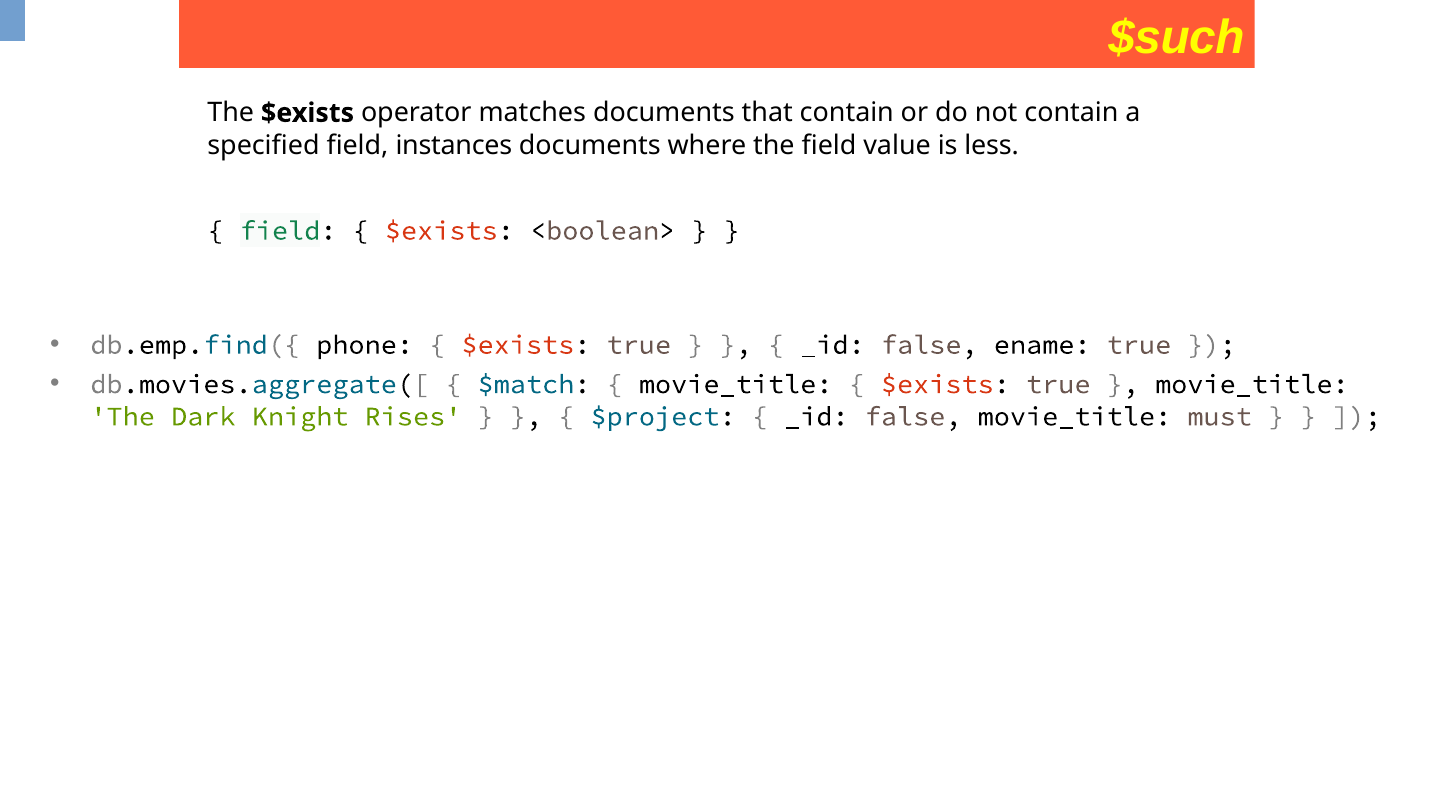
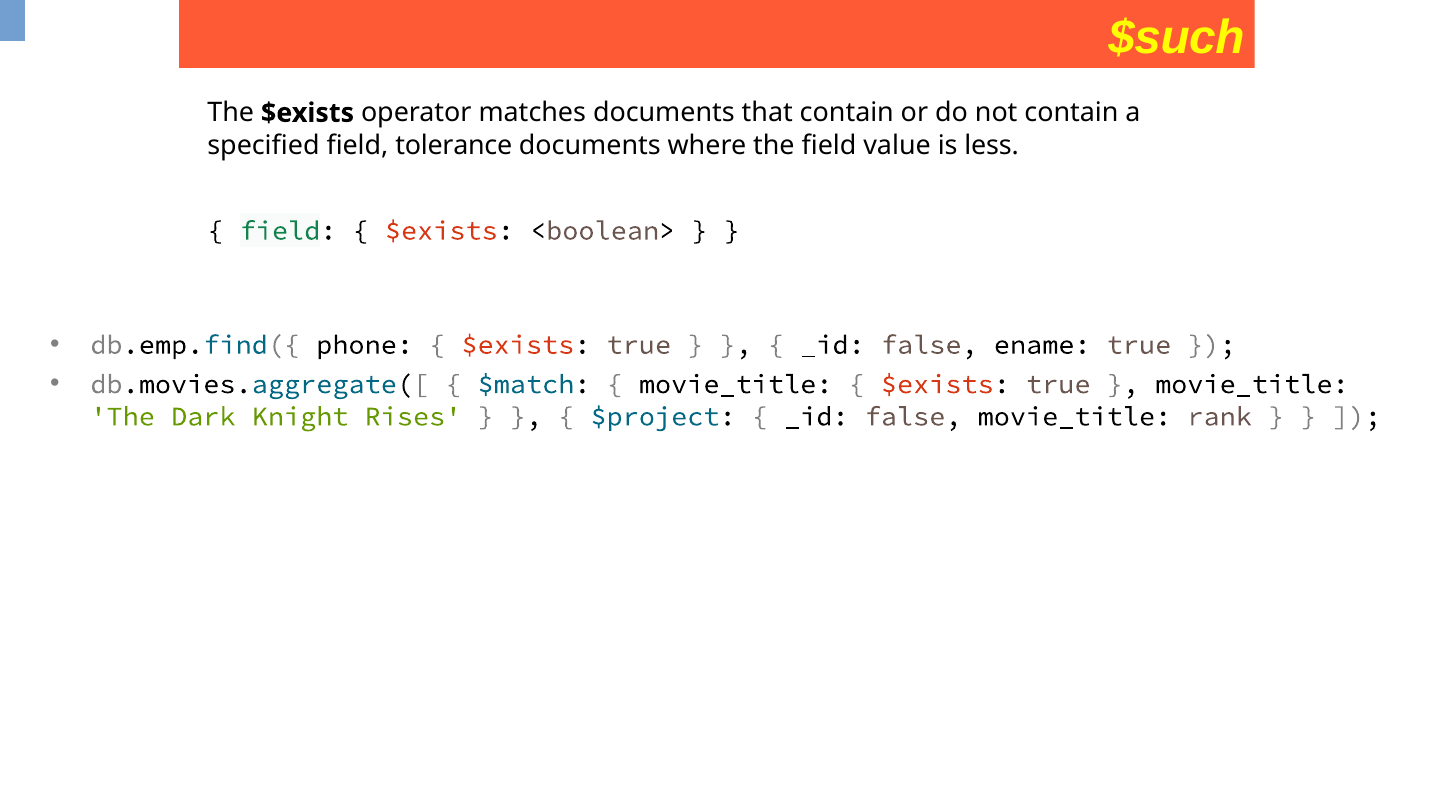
instances: instances -> tolerance (454, 145)
must: must -> rank (1220, 416)
